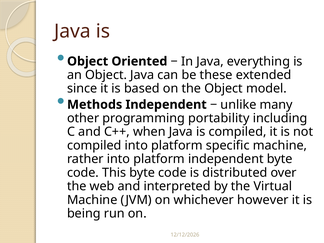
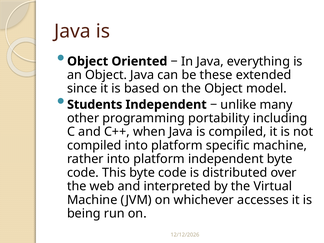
Methods: Methods -> Students (95, 105)
however: however -> accesses (263, 200)
